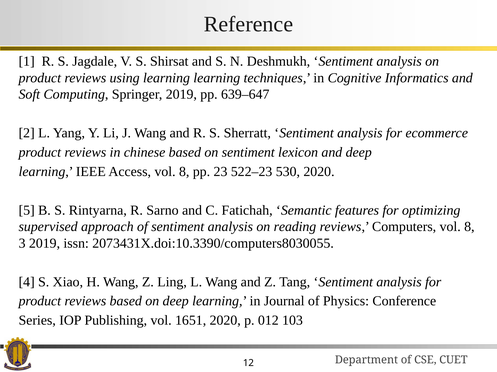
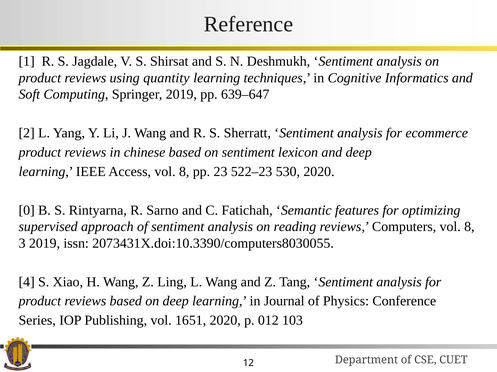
using learning: learning -> quantity (166, 78)
5: 5 -> 0 (27, 211)
